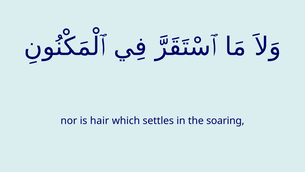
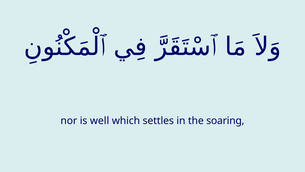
hair: hair -> well (100, 120)
